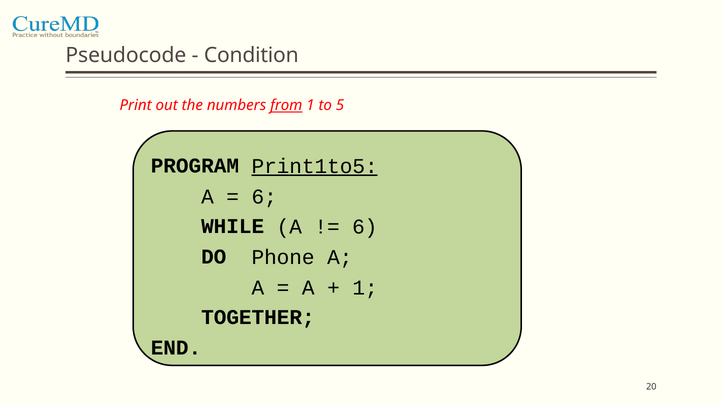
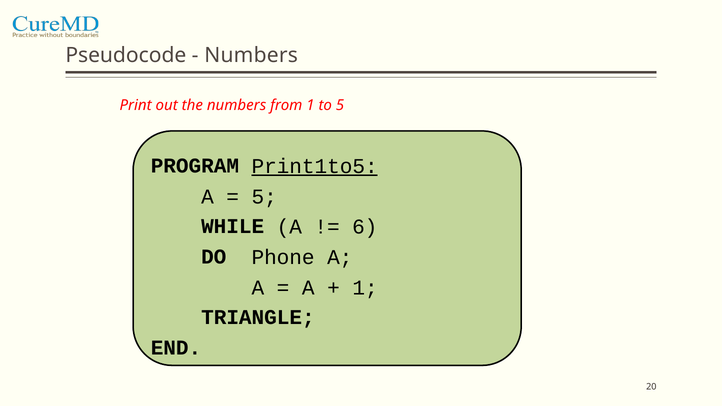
Condition: Condition -> Numbers (251, 55)
from underline: present -> none (286, 106)
6: 6 -> 5 (264, 197)
TOGETHER: TOGETHER -> TRIANGLE (258, 318)
